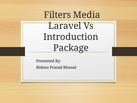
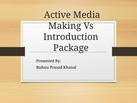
Filters: Filters -> Active (57, 15)
Laravel: Laravel -> Making (65, 26)
